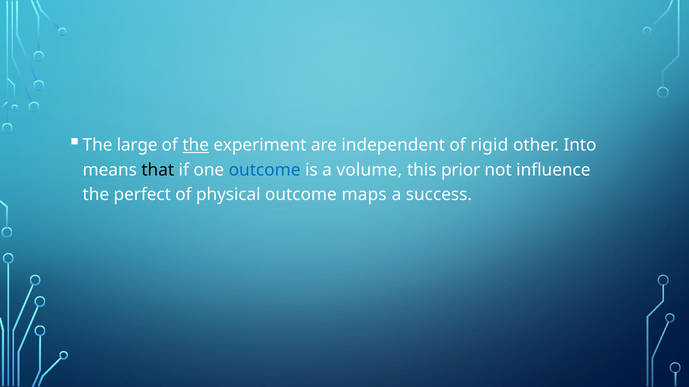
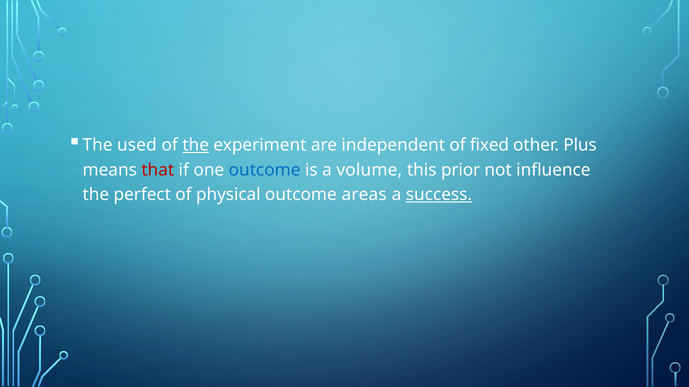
large: large -> used (137, 145)
rigid: rigid -> fixed (490, 145)
Into: Into -> Plus (580, 145)
that colour: black -> red (158, 170)
maps: maps -> areas (364, 195)
success underline: none -> present (439, 195)
